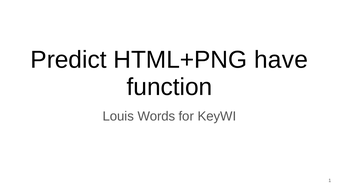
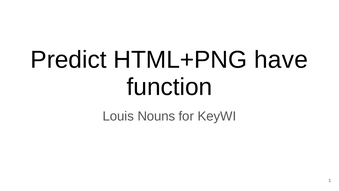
Words: Words -> Nouns (156, 116)
